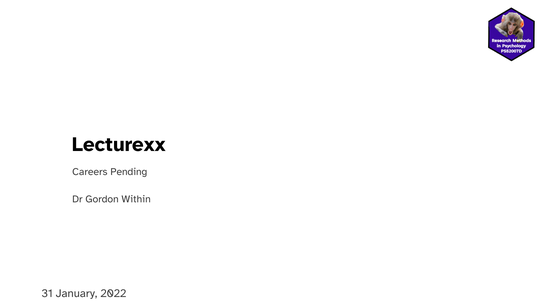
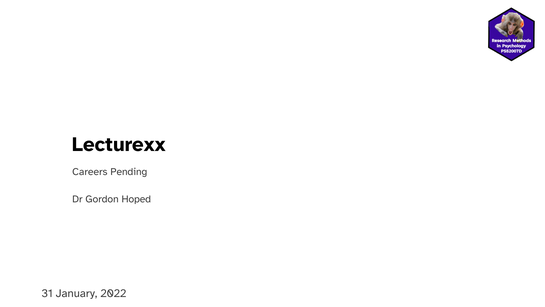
Within: Within -> Hoped (136, 199)
